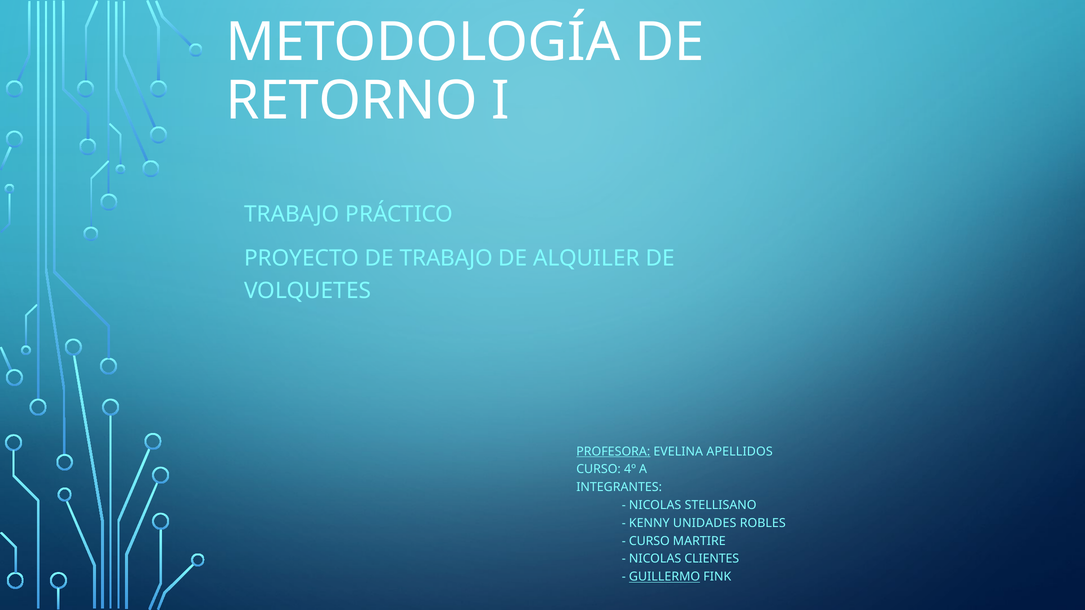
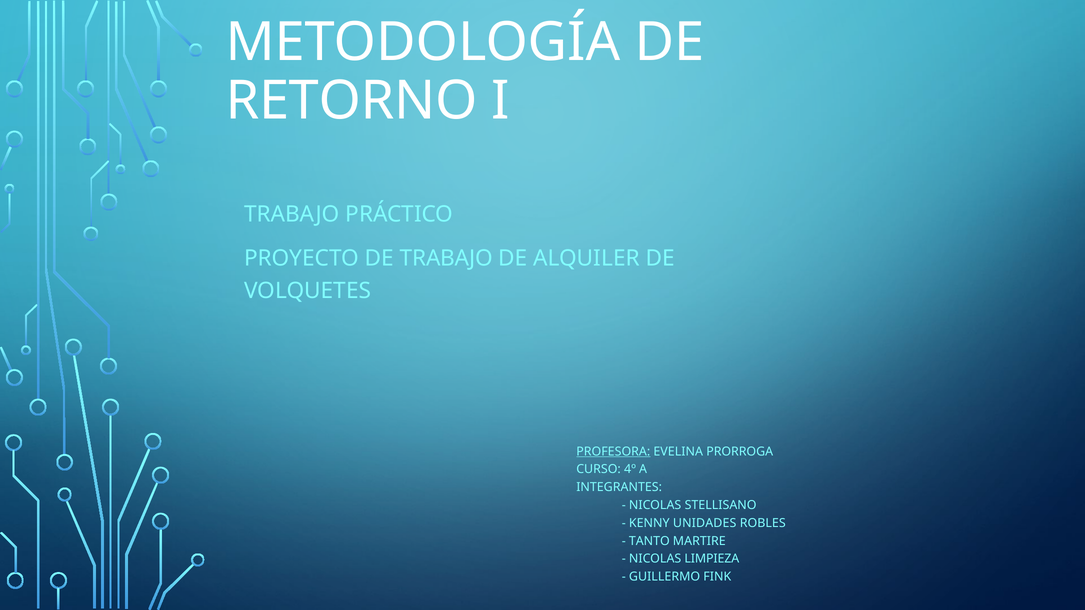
APELLIDOS: APELLIDOS -> PRORROGA (740, 452)
CURSO: CURSO -> TANTO (649, 541)
CLIENTES: CLIENTES -> LIMPIEZA (712, 559)
GUILLERMO underline: present -> none (665, 577)
